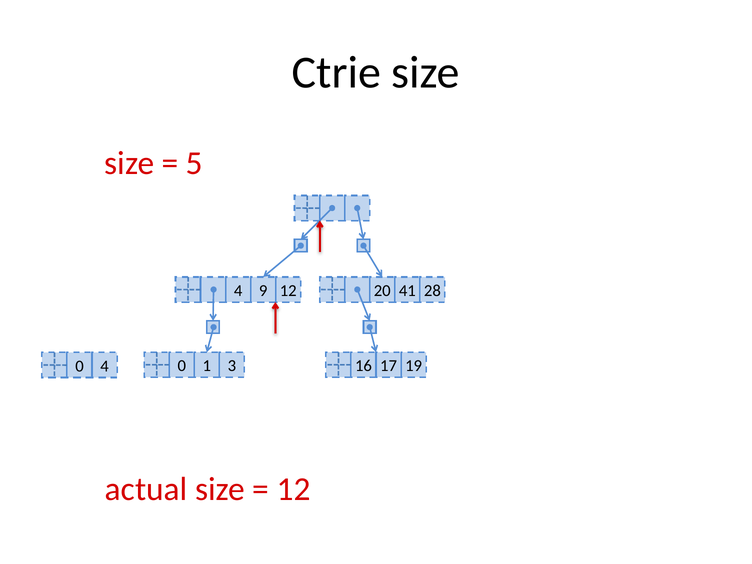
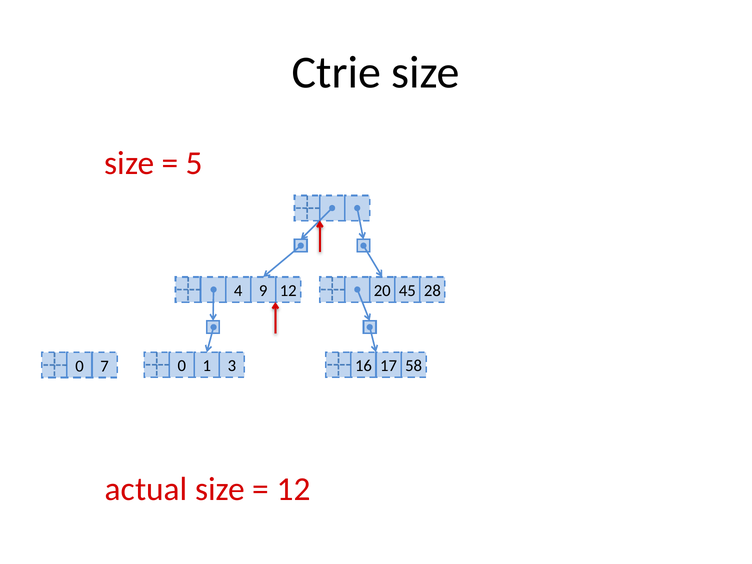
41: 41 -> 45 (407, 291)
19: 19 -> 58 (414, 366)
0 4: 4 -> 7 (105, 366)
